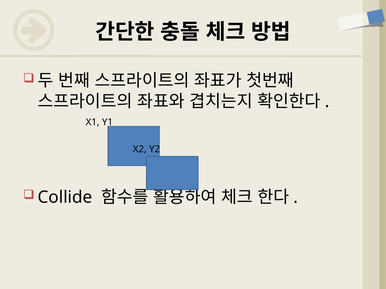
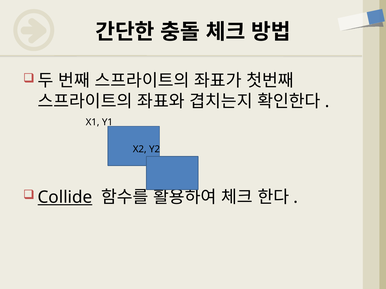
Collide underline: none -> present (65, 198)
